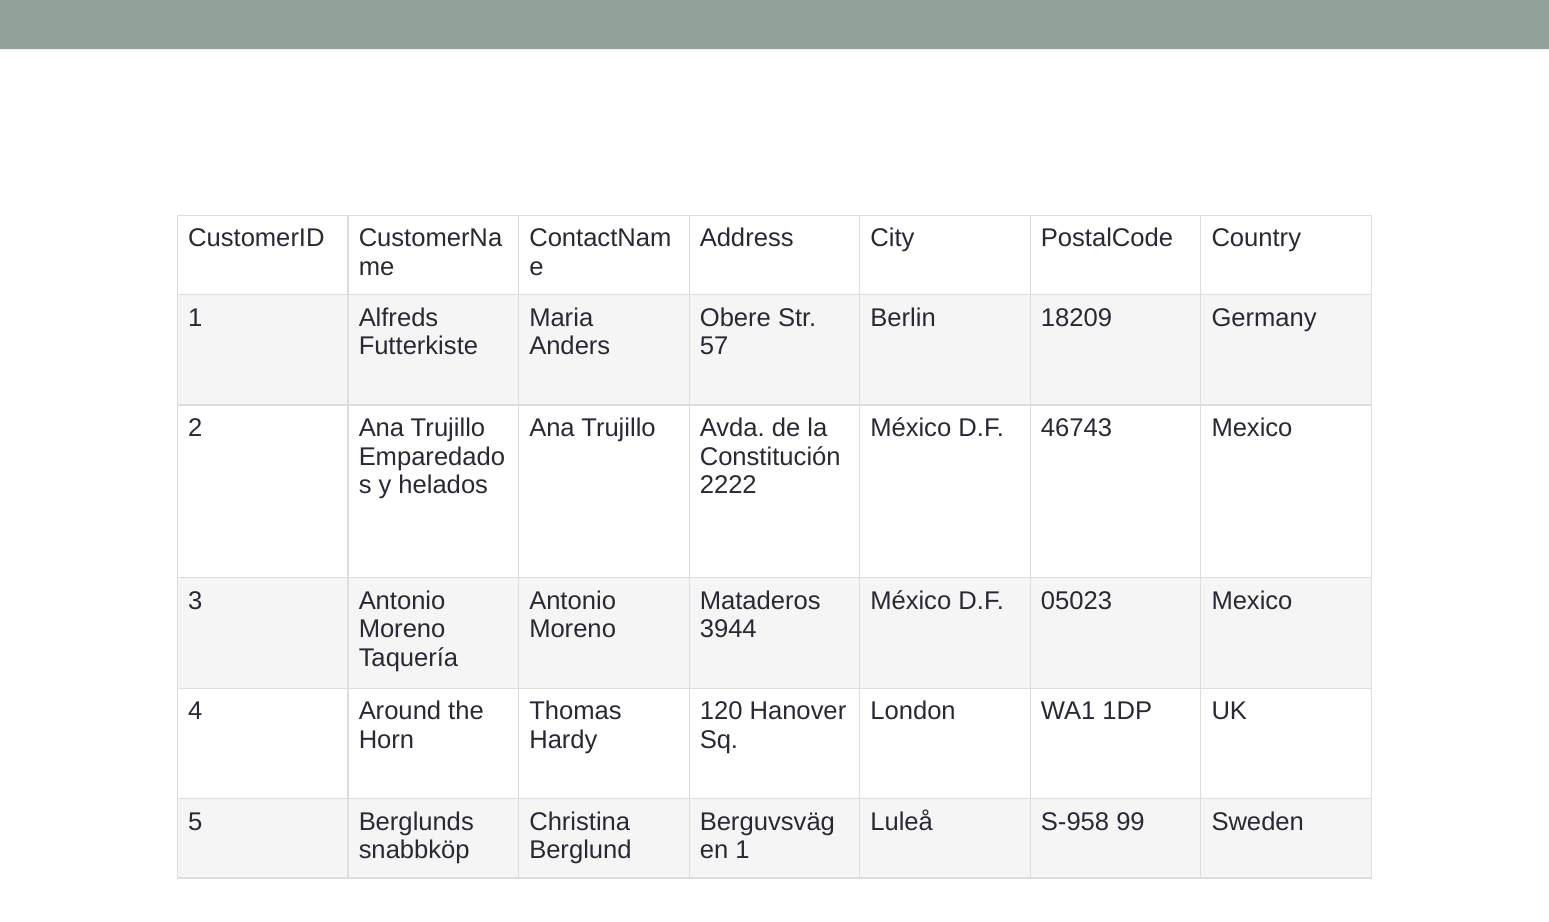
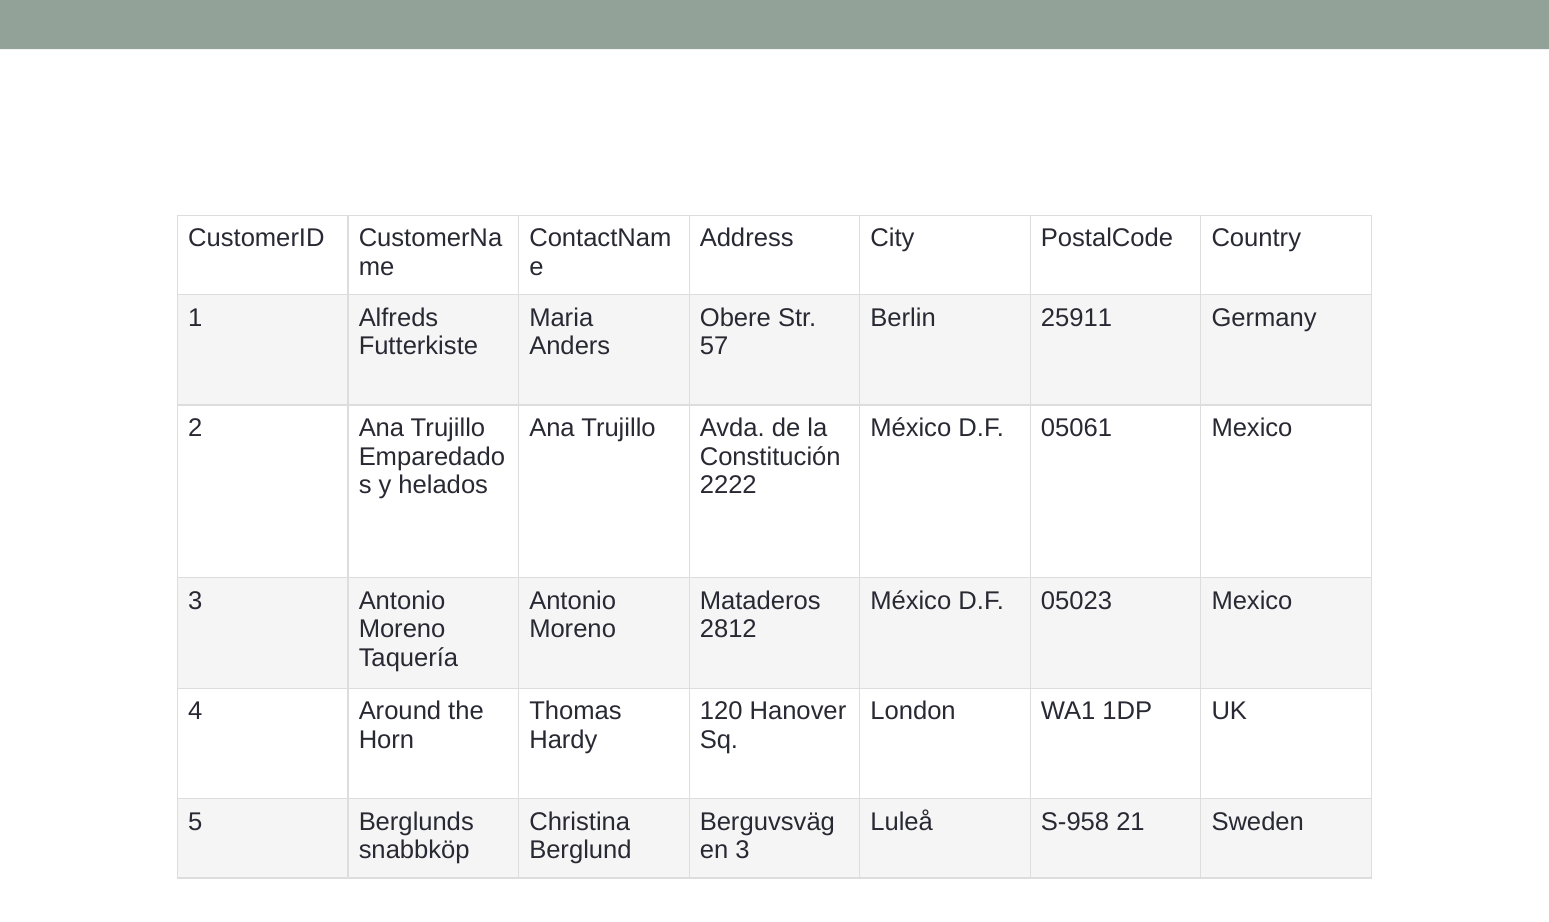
18209: 18209 -> 25911 (1077, 318)
46743: 46743 -> 05061 (1077, 428)
3944: 3944 -> 2812 (728, 629)
99: 99 -> 21 (1130, 822)
1: 1 -> 3 (742, 850)
